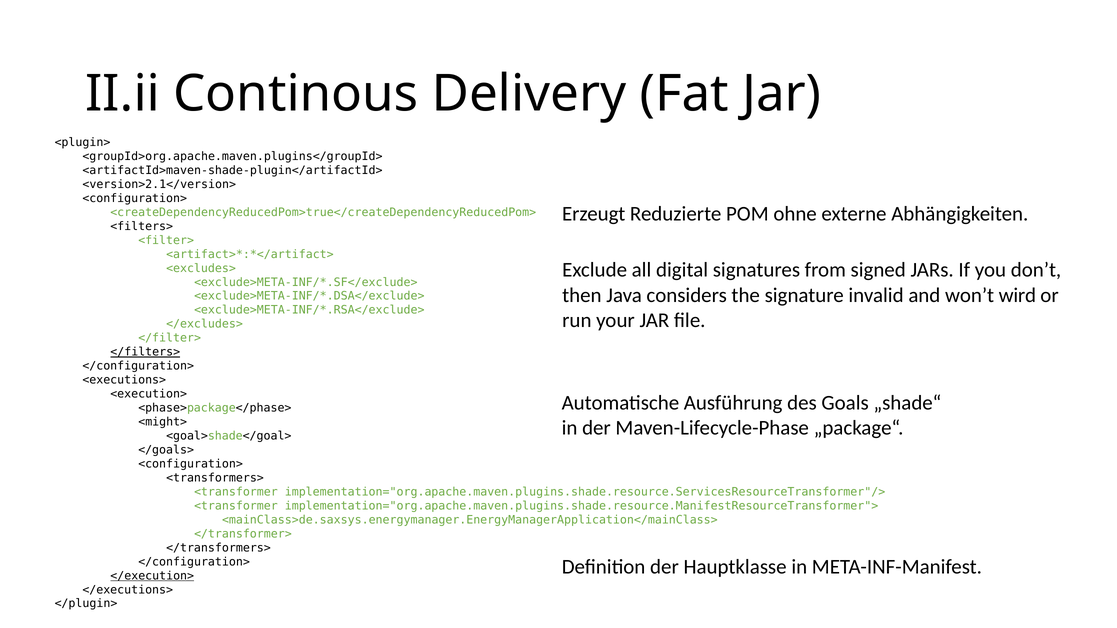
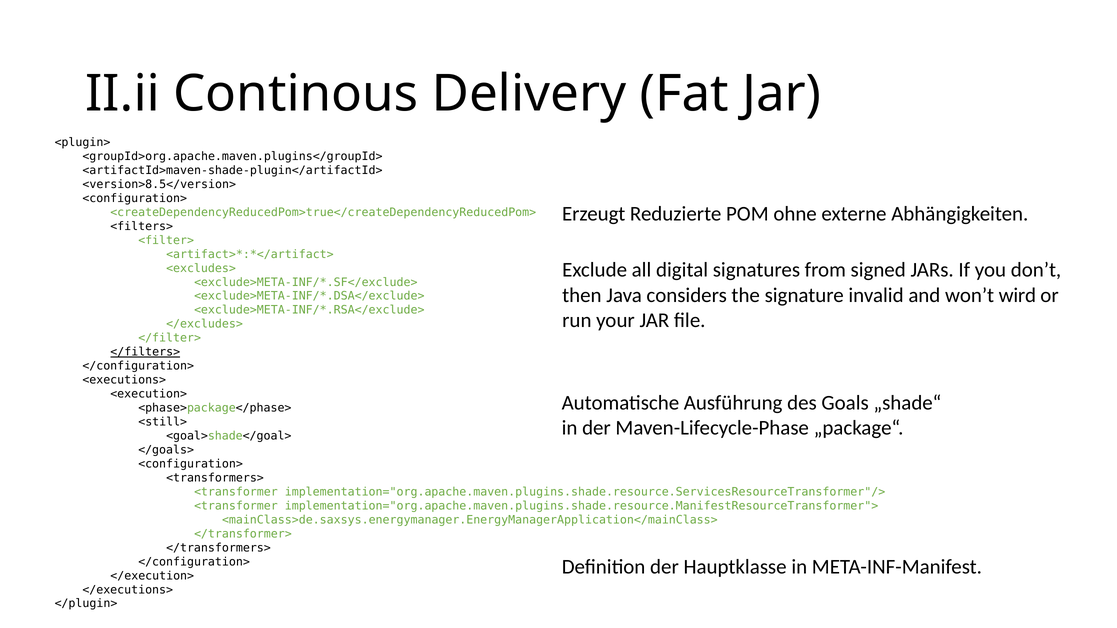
<version>2.1</version>: <version>2.1</version> -> <version>8.5</version> (159, 184)
<might>: <might> -> <still> (163, 422)
</execution> underline: present -> none (152, 576)
